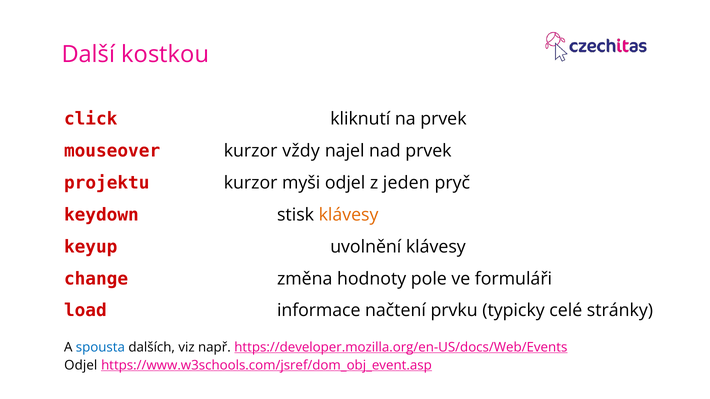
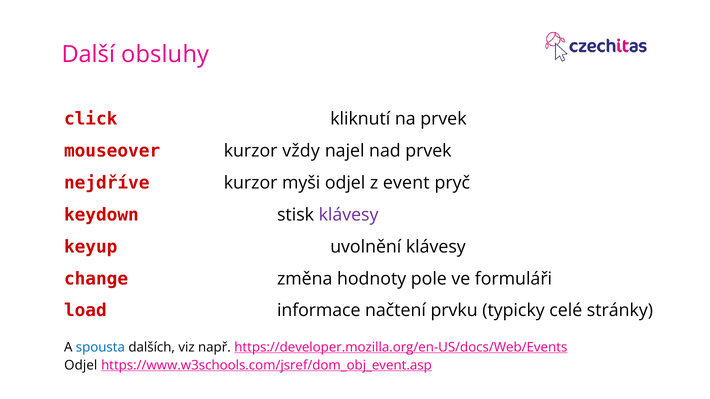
kostkou: kostkou -> obsluhy (165, 55)
projektu: projektu -> nejdříve (107, 183)
jeden: jeden -> event (406, 183)
klávesy colour: orange -> purple (349, 215)
